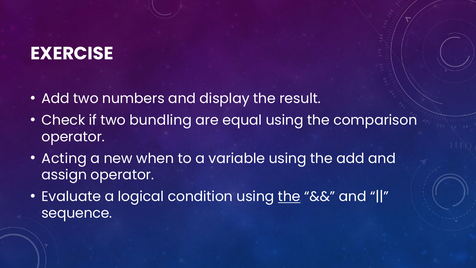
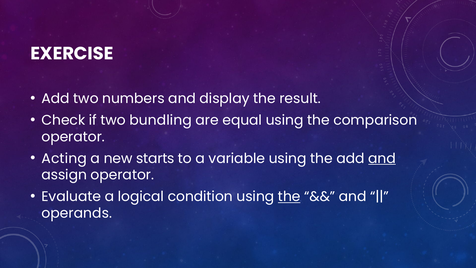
when: when -> starts (155, 158)
and underline: none -> present (382, 158)
sequence: sequence -> operands (77, 213)
